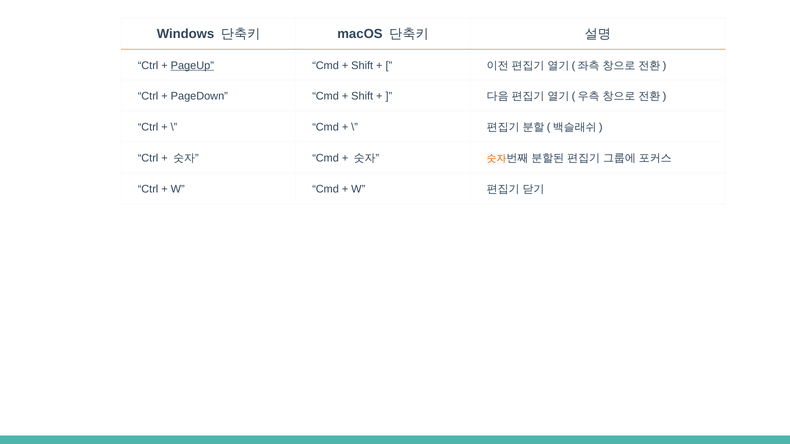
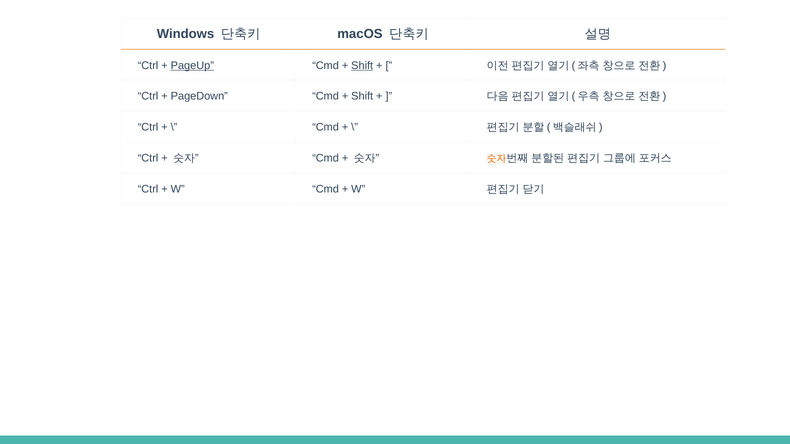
Shift underline: none -> present (362, 66)
